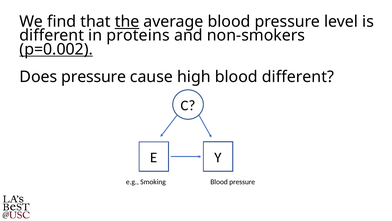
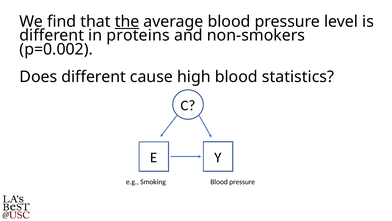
p=0.002 underline: present -> none (56, 49)
Does pressure: pressure -> different (94, 77)
blood different: different -> statistics (298, 77)
